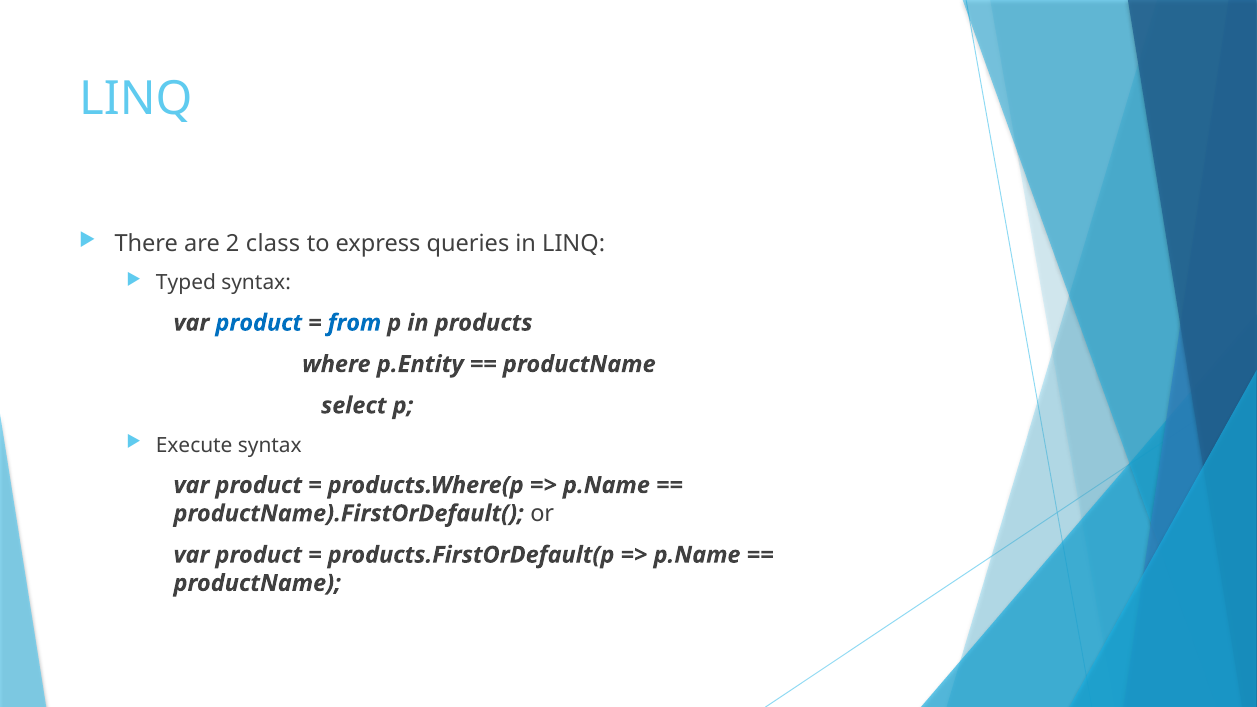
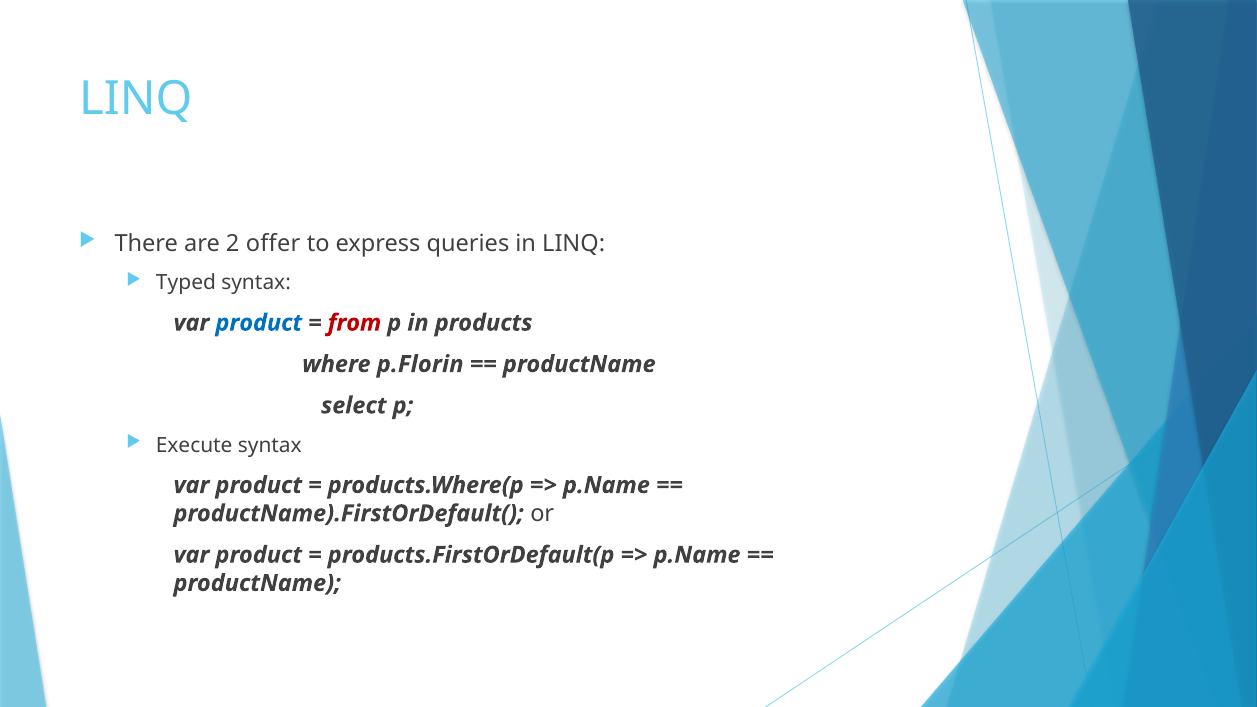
class: class -> offer (273, 243)
from colour: blue -> red (354, 323)
p.Entity: p.Entity -> p.Florin (420, 364)
